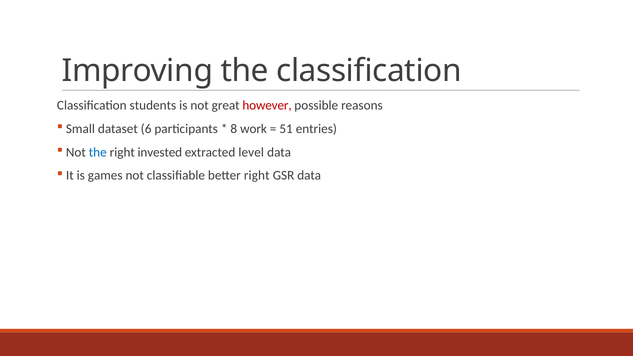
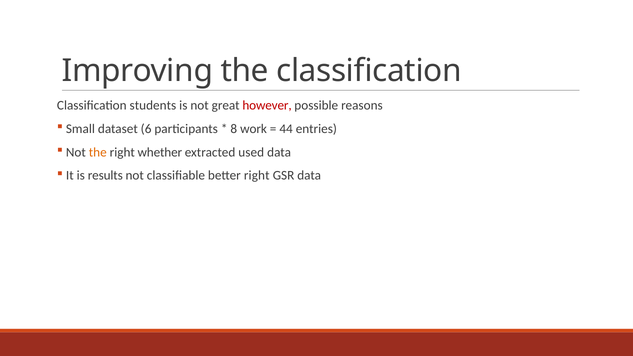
51: 51 -> 44 (286, 129)
the colour: blue -> orange (98, 152)
invested: invested -> whether (160, 152)
level: level -> used (251, 152)
games: games -> results (105, 176)
